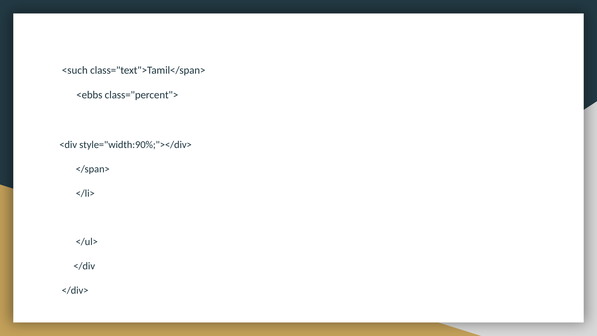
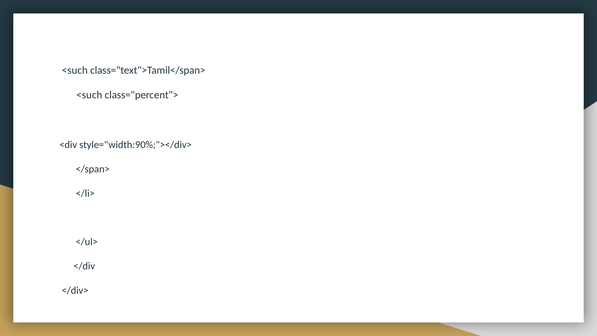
<ebbs: <ebbs -> <such (89, 95)
